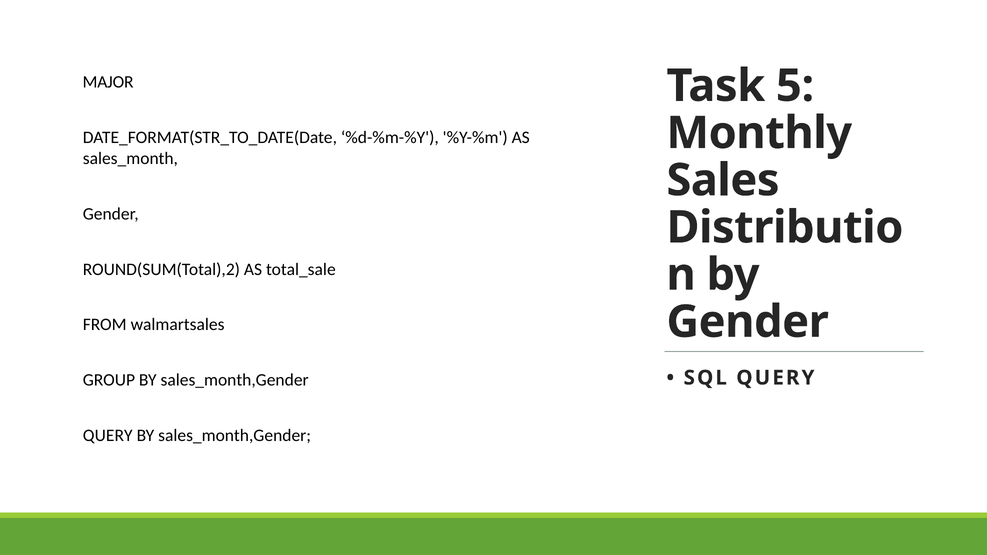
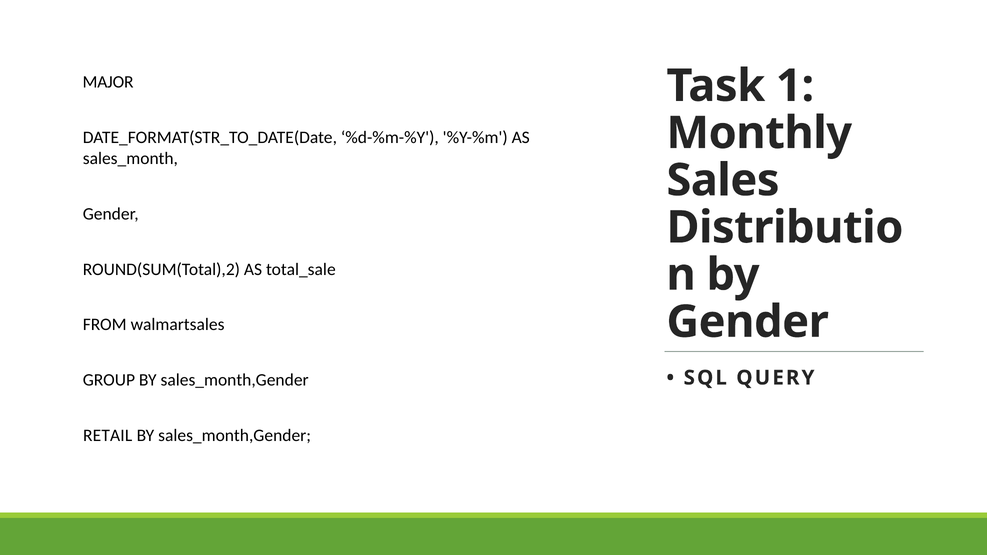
5: 5 -> 1 (795, 86)
QUERY: QUERY -> RETAIL (108, 435)
